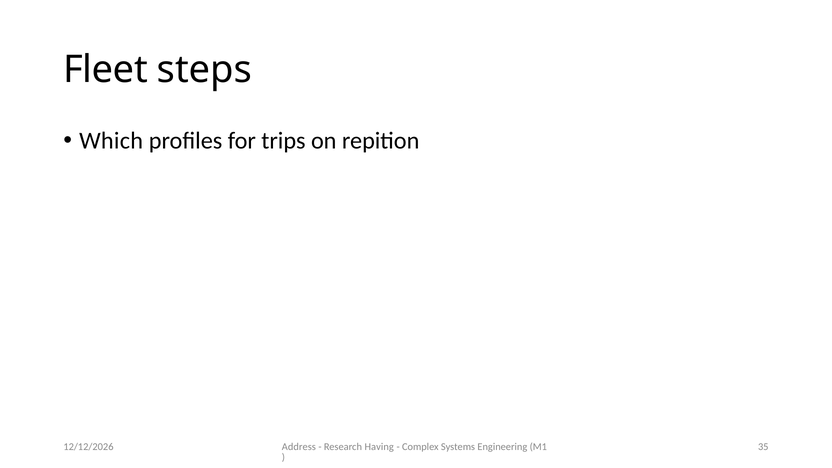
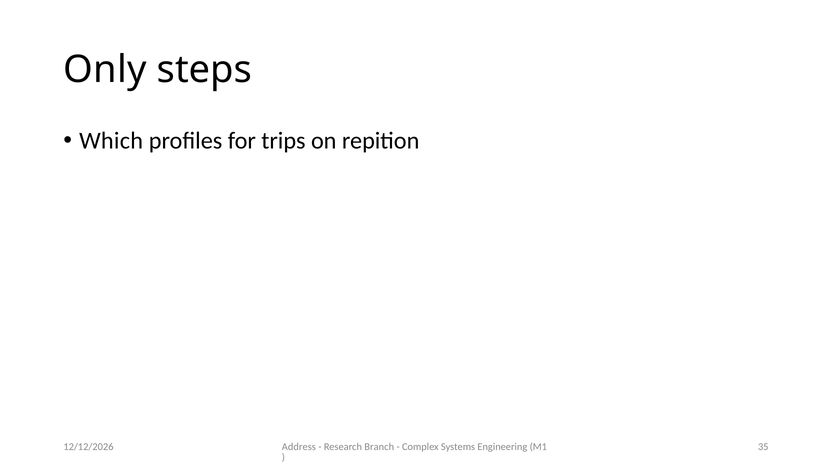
Fleet: Fleet -> Only (105, 70)
Having: Having -> Branch (379, 447)
